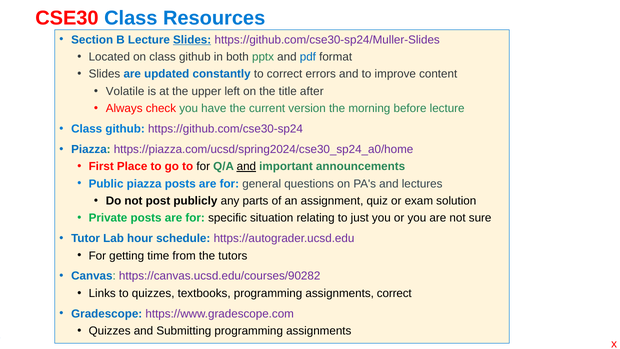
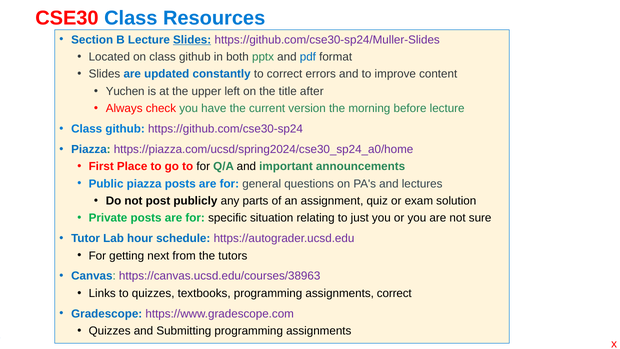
Volatile: Volatile -> Yuchen (125, 91)
and underline: present -> none (246, 166)
time: time -> next (158, 256)
https://canvas.ucsd.edu/courses/90282: https://canvas.ucsd.edu/courses/90282 -> https://canvas.ucsd.edu/courses/38963 (220, 276)
